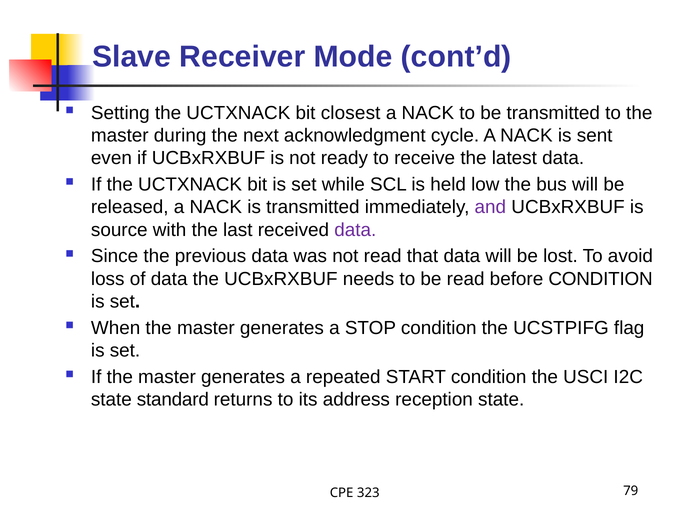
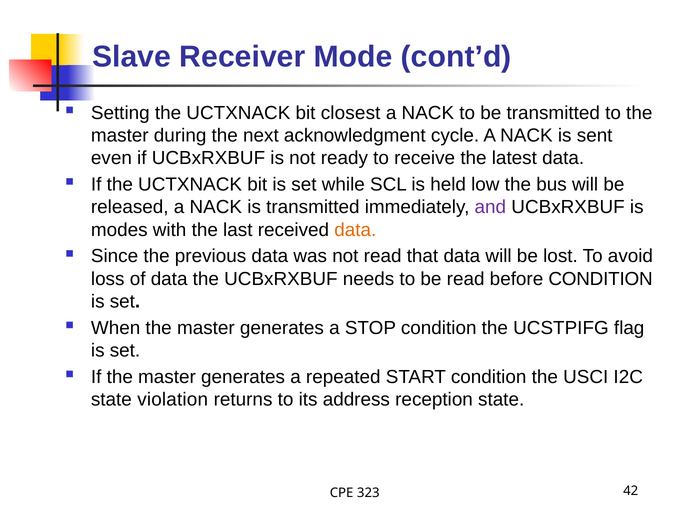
source: source -> modes (119, 230)
data colour: purple -> orange (355, 230)
standard: standard -> violation (173, 400)
79: 79 -> 42 (631, 491)
